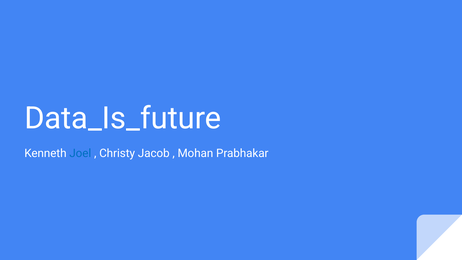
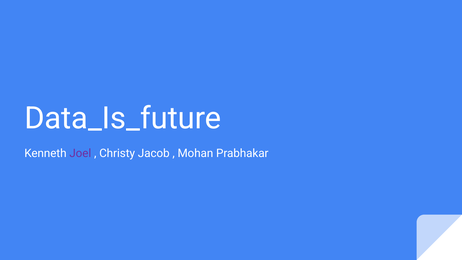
Joel colour: blue -> purple (80, 153)
